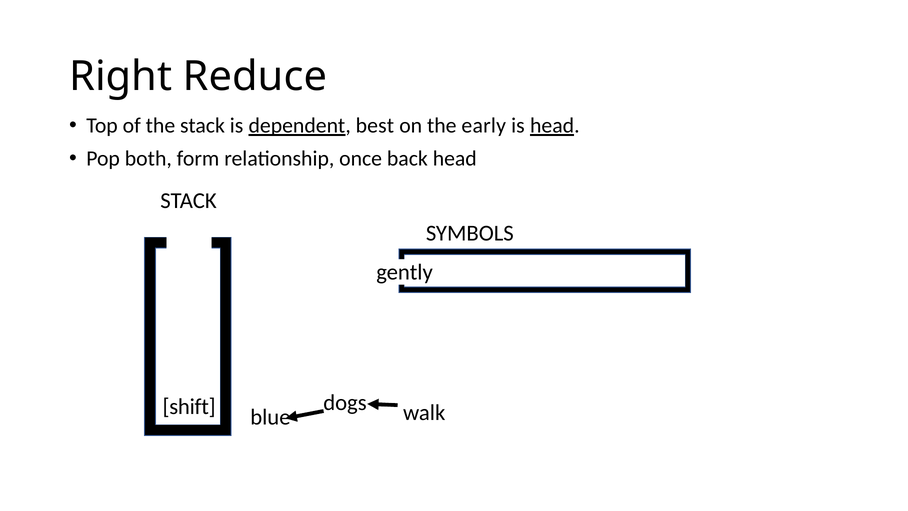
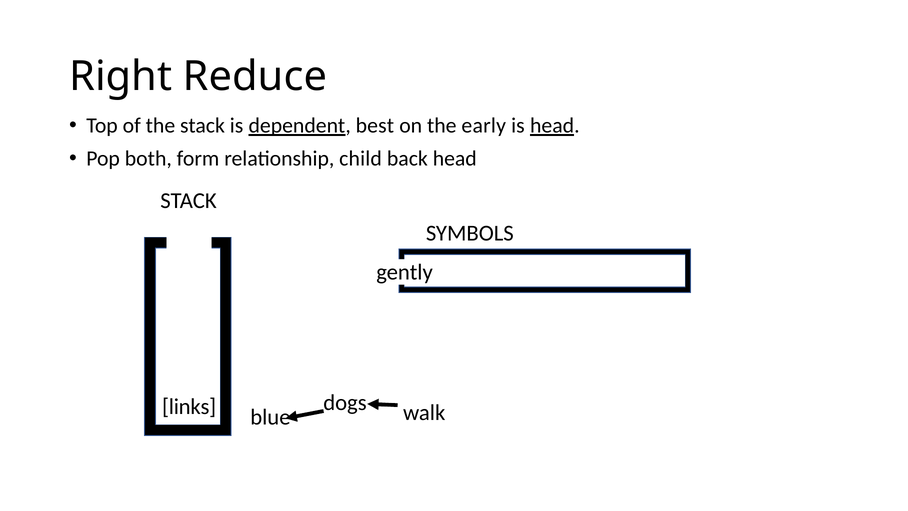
once: once -> child (361, 158)
shift: shift -> links (189, 406)
